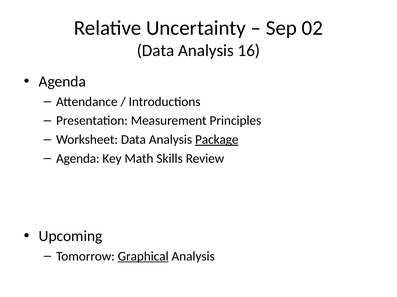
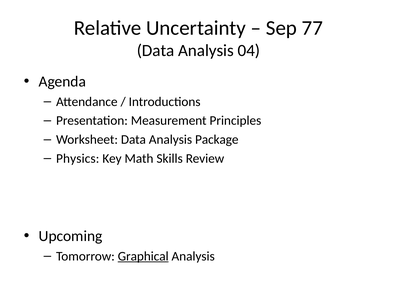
02: 02 -> 77 (312, 28)
16: 16 -> 04 (249, 50)
Package underline: present -> none (217, 140)
Agenda: Agenda -> Physics (78, 159)
